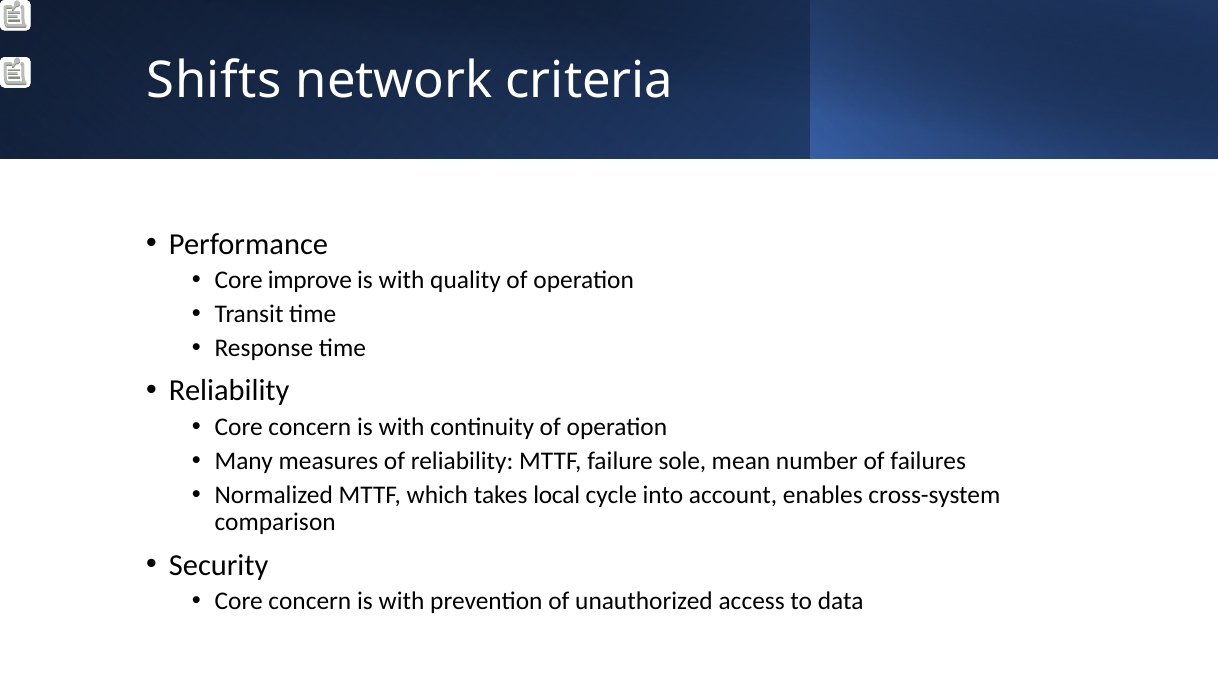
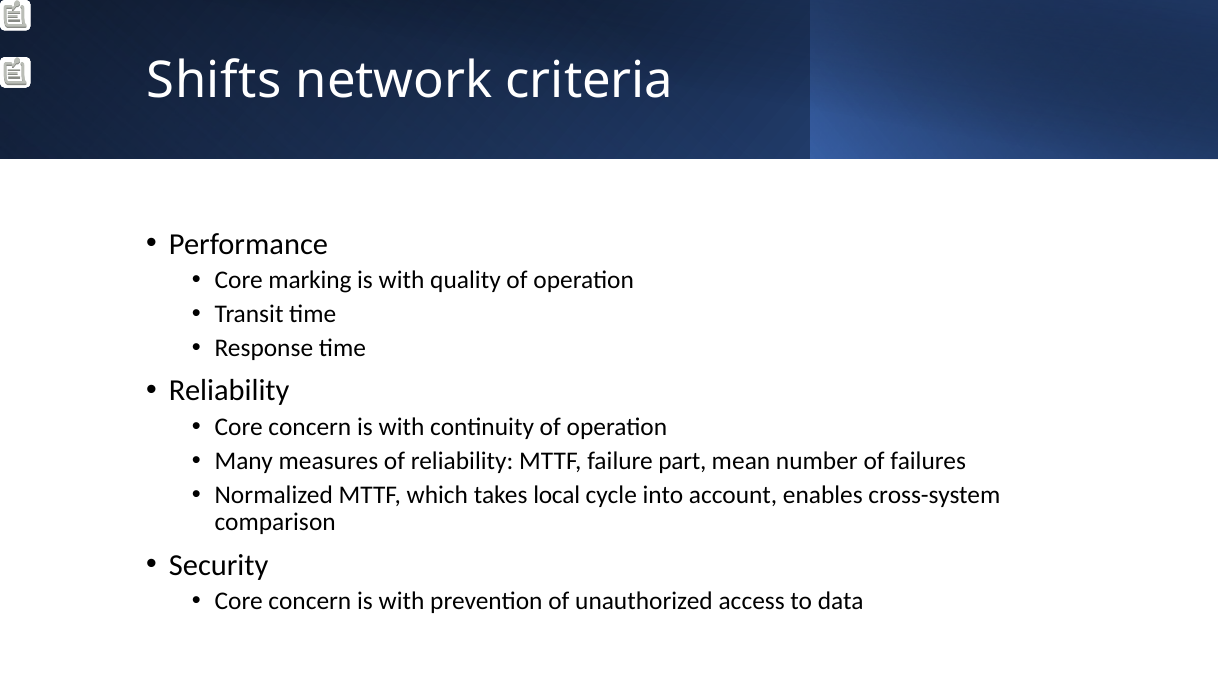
improve: improve -> marking (310, 281)
sole: sole -> part (682, 461)
